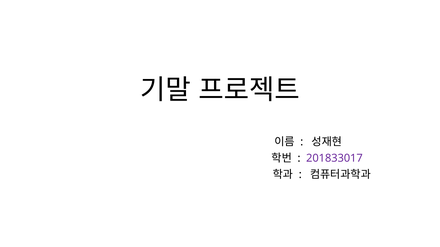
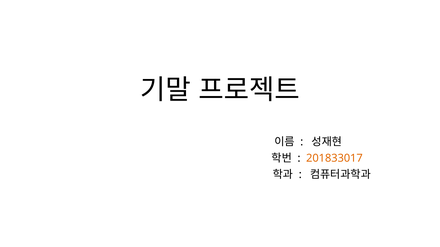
201833017 colour: purple -> orange (334, 159)
